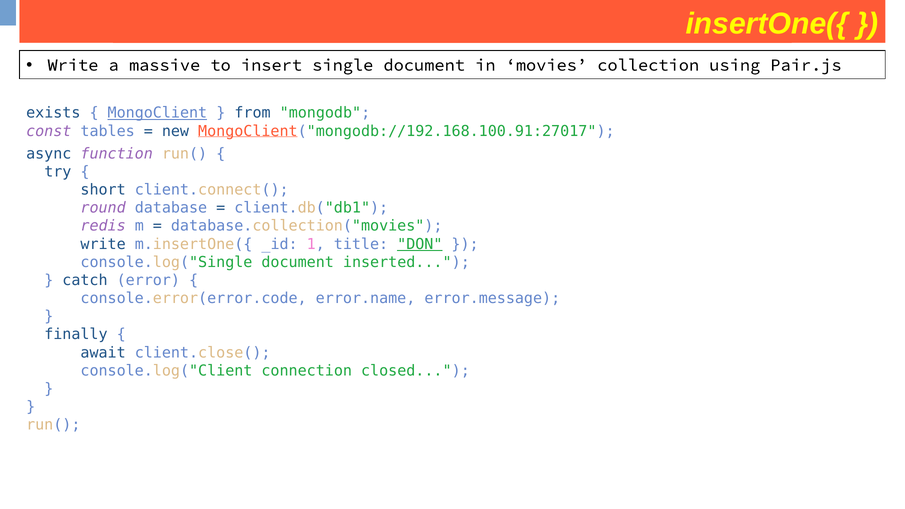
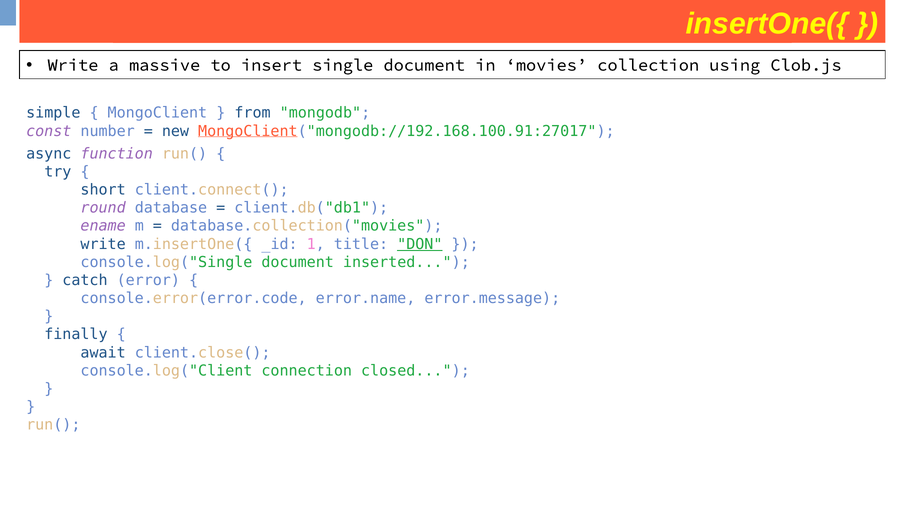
Pair.js: Pair.js -> Clob.js (806, 65)
exists: exists -> simple (53, 113)
MongoClient underline: present -> none (157, 113)
tables: tables -> number (108, 131)
redis: redis -> ename (103, 226)
